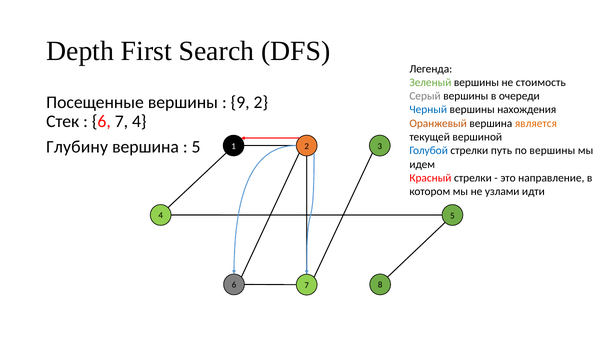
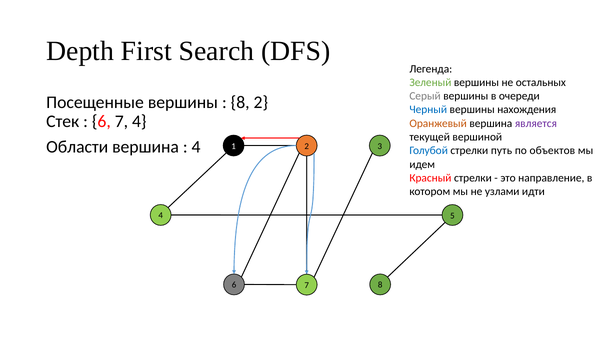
стоимость: стоимость -> остальных (541, 82)
9: 9 -> 8 (240, 102)
является colour: orange -> purple (536, 123)
Глубину: Глубину -> Области (77, 147)
5: 5 -> 4 (196, 147)
по вершины: вершины -> объектов (552, 151)
